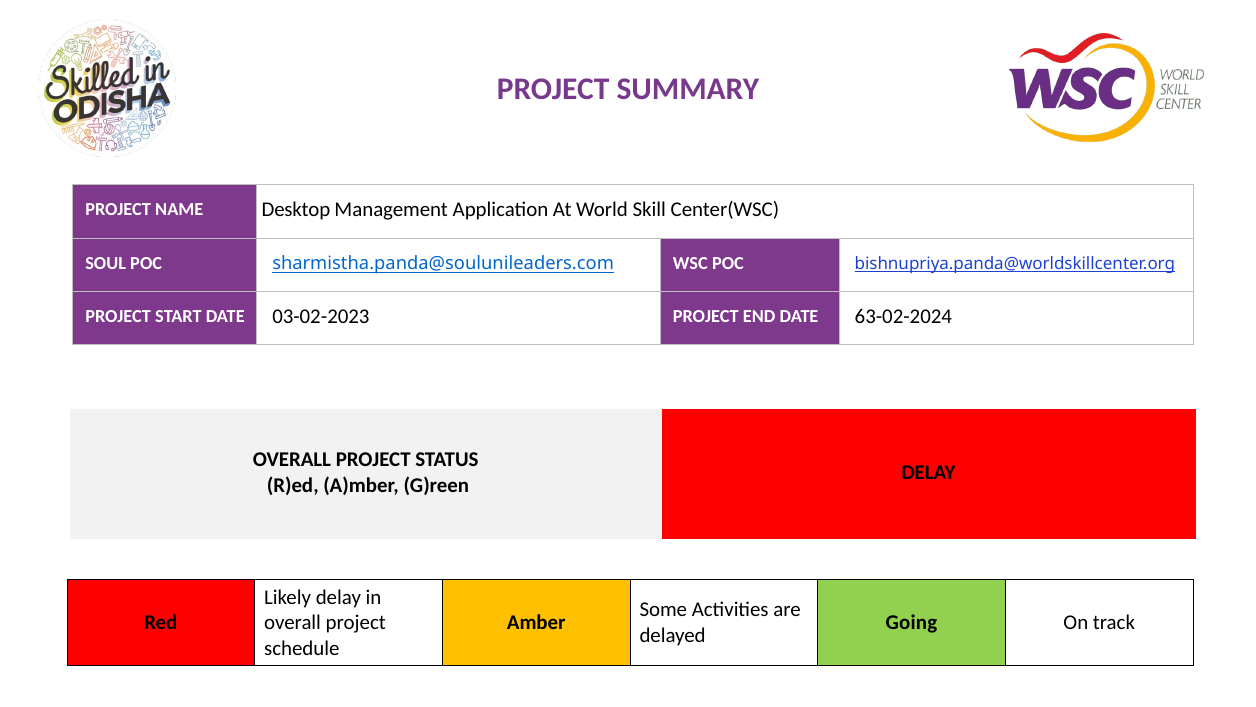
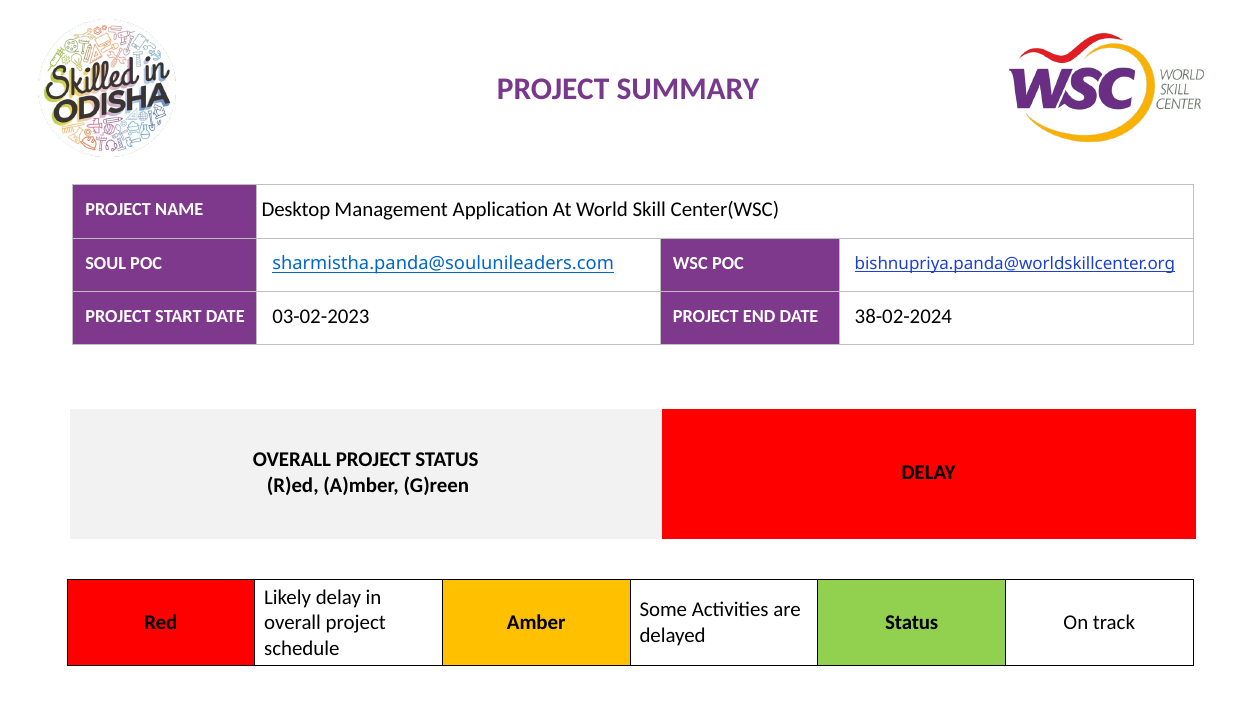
63-02-2024: 63-02-2024 -> 38-02-2024 (903, 316)
Going: Going -> Status (912, 622)
